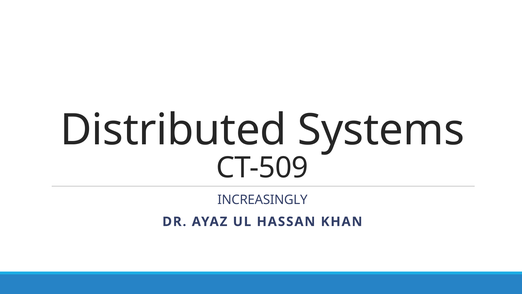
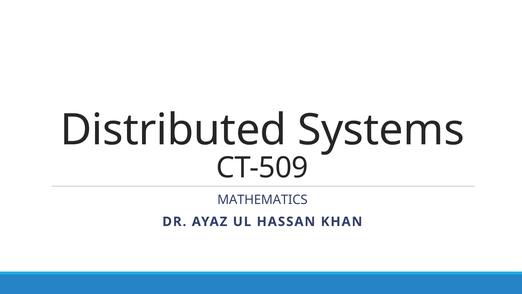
INCREASINGLY: INCREASINGLY -> MATHEMATICS (262, 200)
